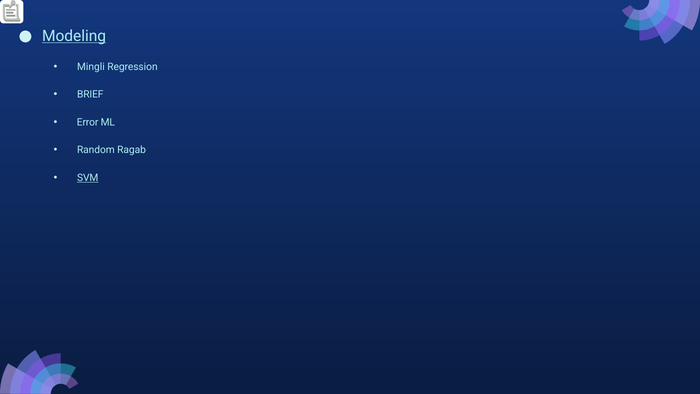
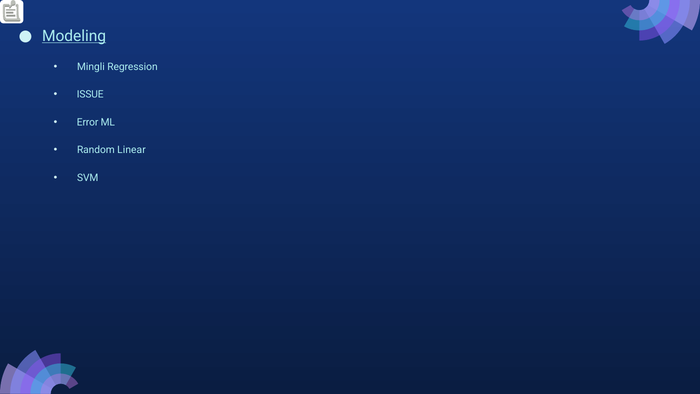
BRIEF: BRIEF -> ISSUE (90, 94)
Ragab: Ragab -> Linear (131, 150)
SVM underline: present -> none (88, 178)
